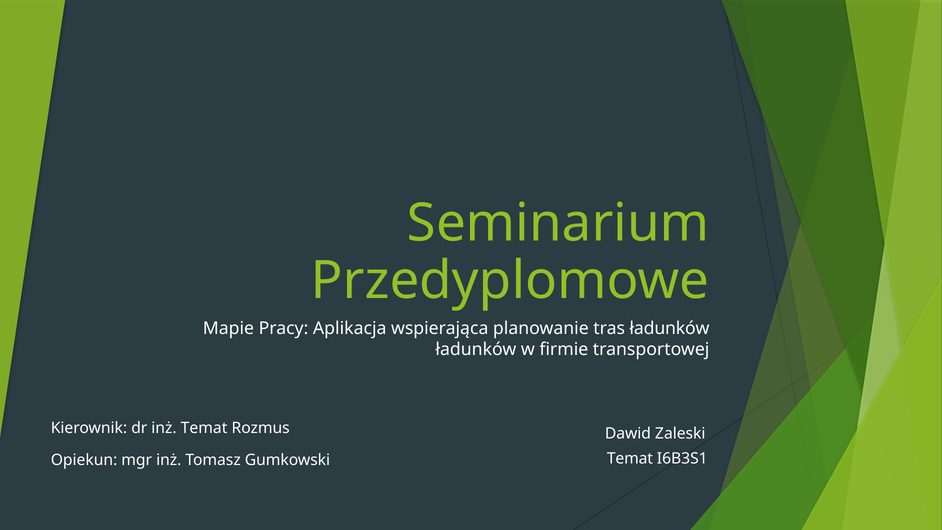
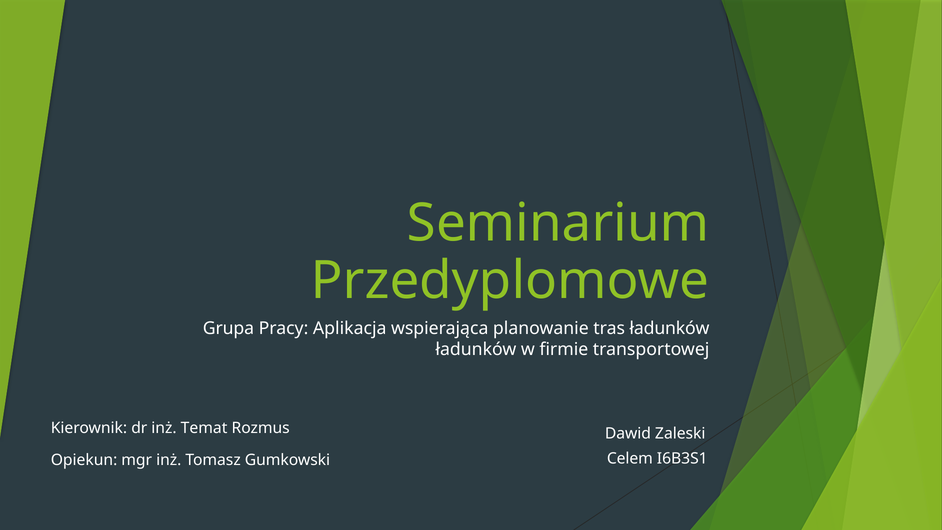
Mapie: Mapie -> Grupa (228, 328)
Gumkowski Temat: Temat -> Celem (630, 458)
